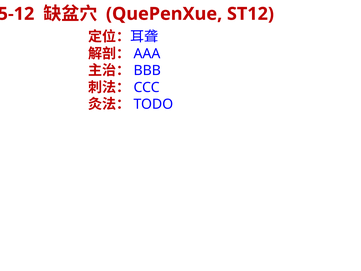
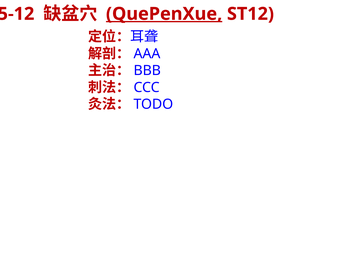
QuePenXue underline: none -> present (164, 14)
